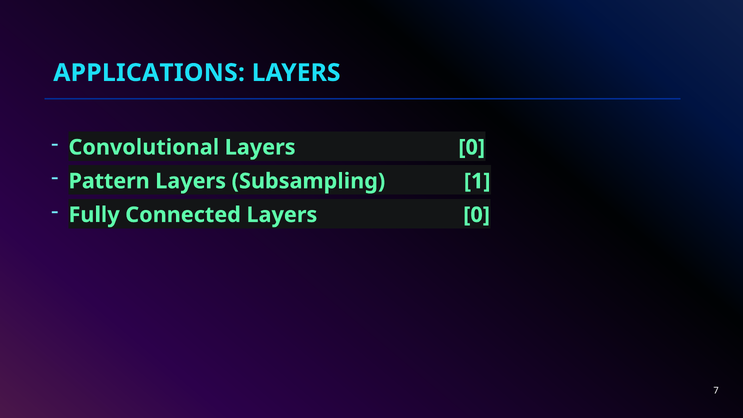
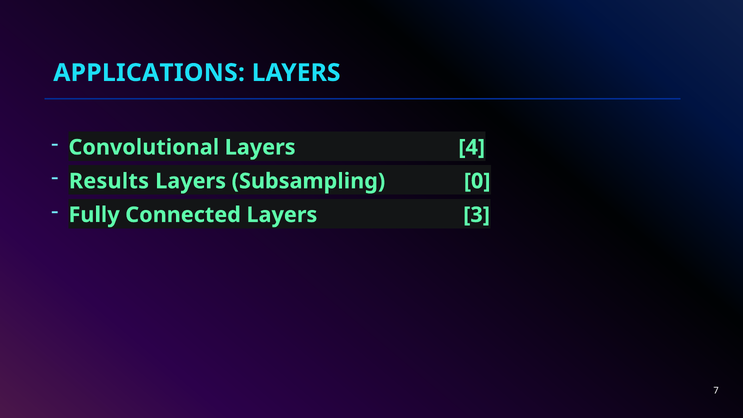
Convolutional Layers 0: 0 -> 4 (472, 147)
Pattern: Pattern -> Results (109, 181)
1: 1 -> 0 (477, 181)
Connected Layers 0: 0 -> 3 (477, 215)
